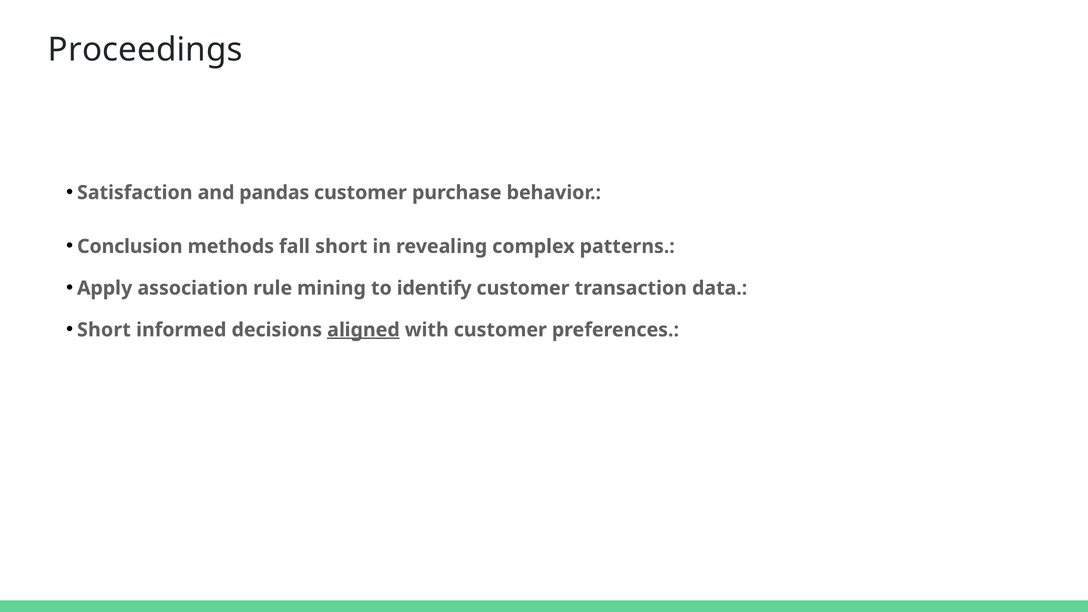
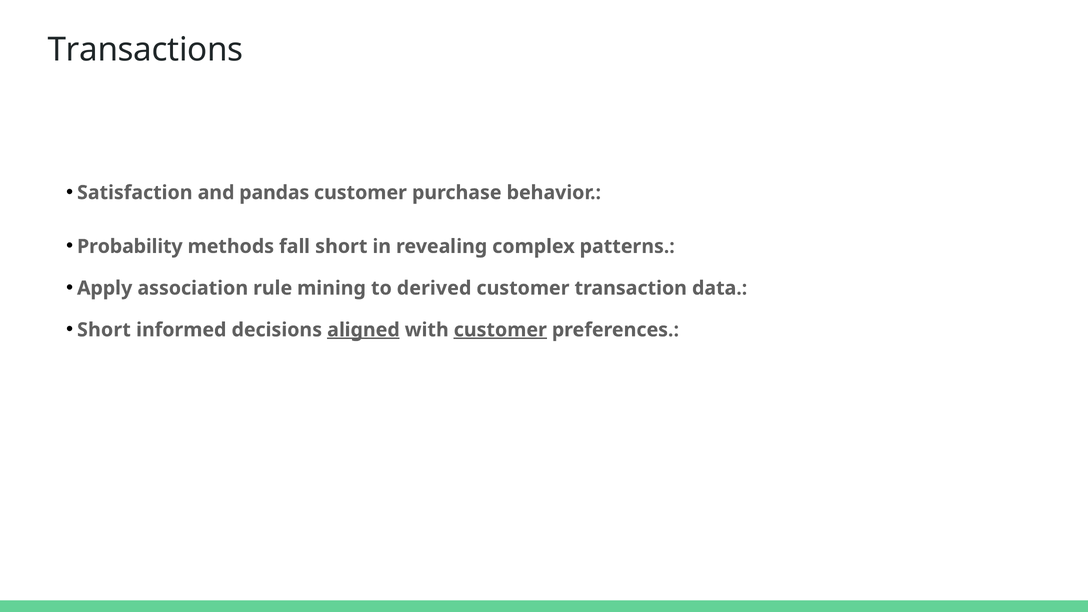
Proceedings: Proceedings -> Transactions (145, 50)
Conclusion: Conclusion -> Probability (130, 246)
identify: identify -> derived (434, 288)
customer underline: none -> present (500, 330)
